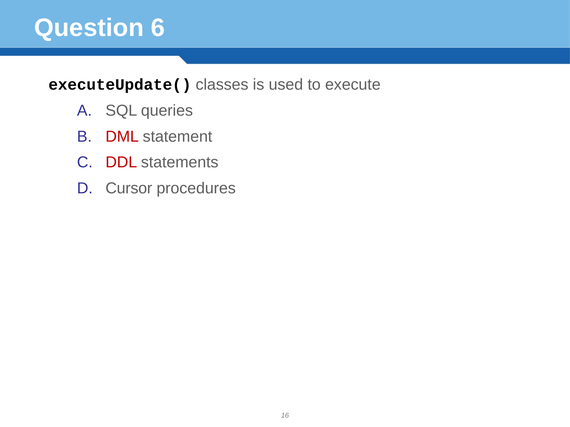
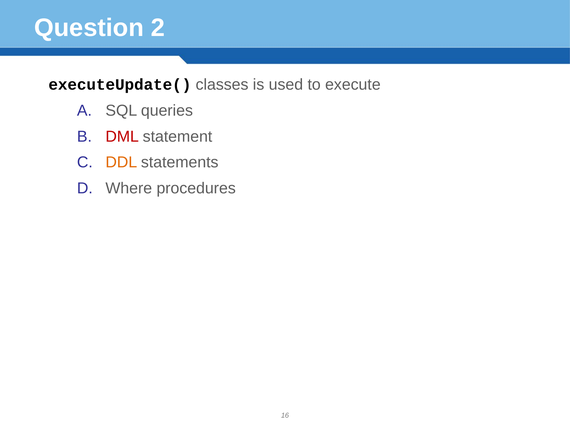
6: 6 -> 2 (158, 28)
DDL colour: red -> orange (121, 163)
Cursor: Cursor -> Where (129, 189)
